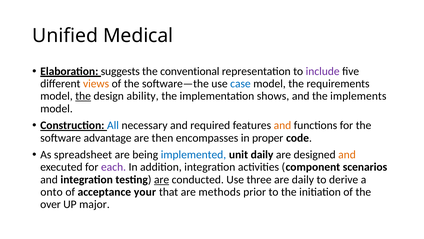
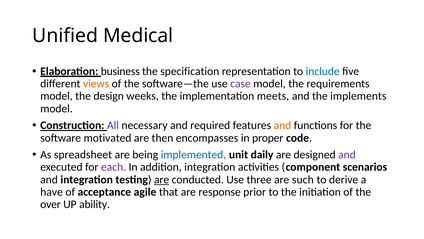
suggests: suggests -> business (120, 71)
conventional: conventional -> specification (190, 71)
include colour: purple -> blue (323, 71)
case colour: blue -> purple (240, 84)
the underline: present -> none (83, 96)
ability: ability -> weeks (143, 96)
shows: shows -> meets (273, 96)
All colour: blue -> purple (113, 125)
advantage: advantage -> motivated (108, 138)
and colour: orange -> purple (347, 154)
are daily: daily -> such (303, 179)
onto: onto -> have (52, 192)
your: your -> agile (145, 192)
methods: methods -> response (220, 192)
major: major -> ability (95, 204)
